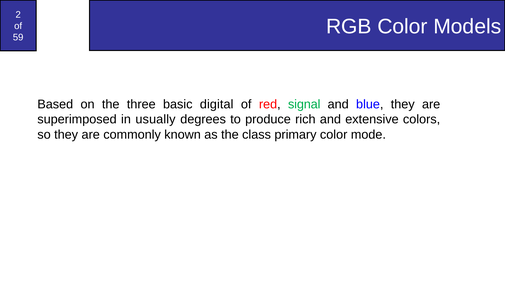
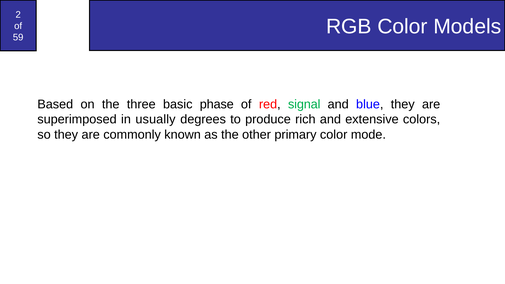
digital: digital -> phase (217, 104)
class: class -> other (257, 135)
